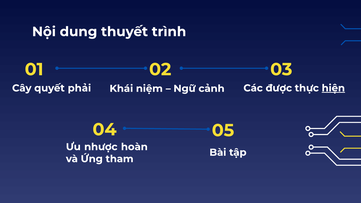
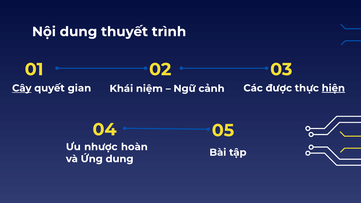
Cây underline: none -> present (22, 88)
phải: phải -> gian (79, 88)
Ứng tham: tham -> dung (120, 159)
